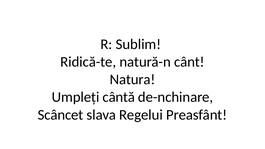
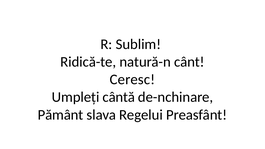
Natura: Natura -> Ceresc (132, 80)
Scâncet: Scâncet -> Pământ (61, 115)
